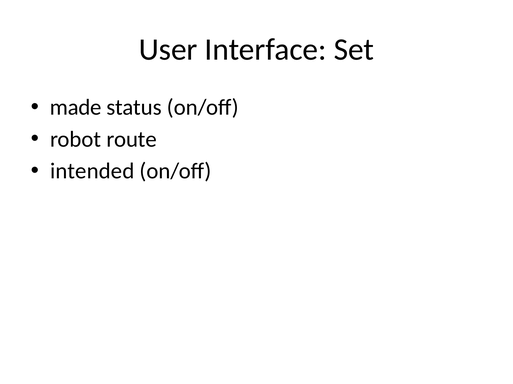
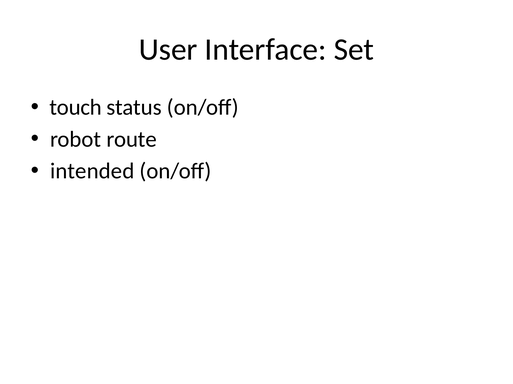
made: made -> touch (76, 108)
